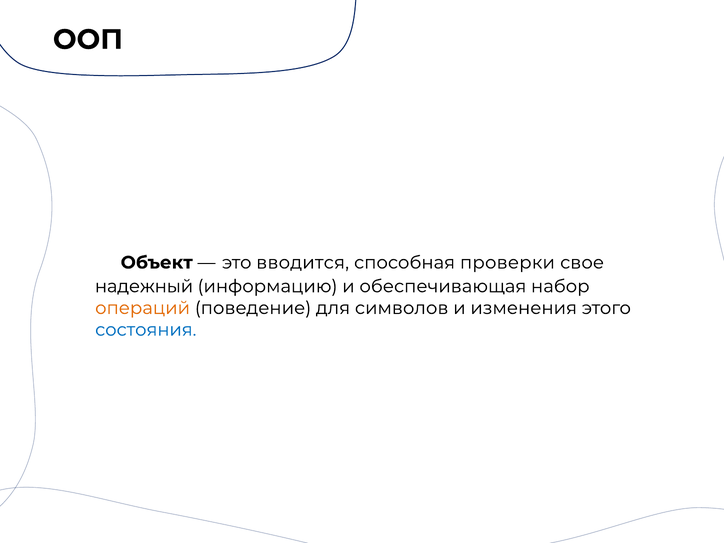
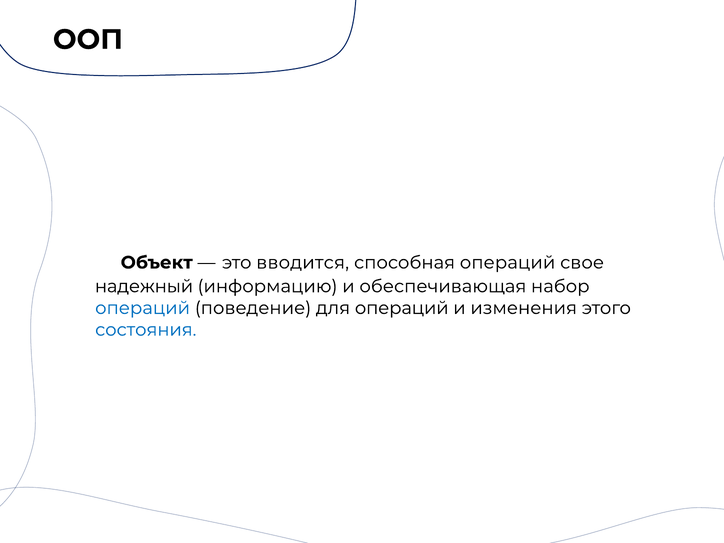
способная проверки: проверки -> операций (508, 263)
операций colour: orange -> blue (143, 308)
для символов: символов -> операций (402, 308)
